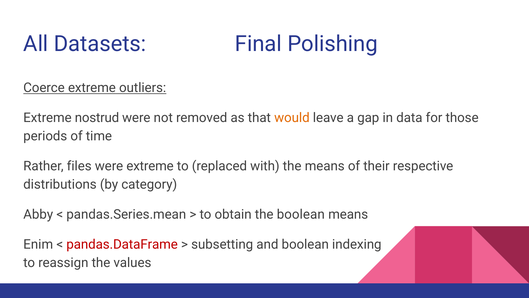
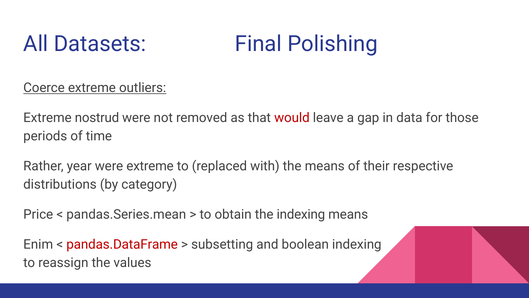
would colour: orange -> red (292, 118)
files: files -> year (79, 166)
Abby: Abby -> Price (38, 214)
the boolean: boolean -> indexing (301, 214)
